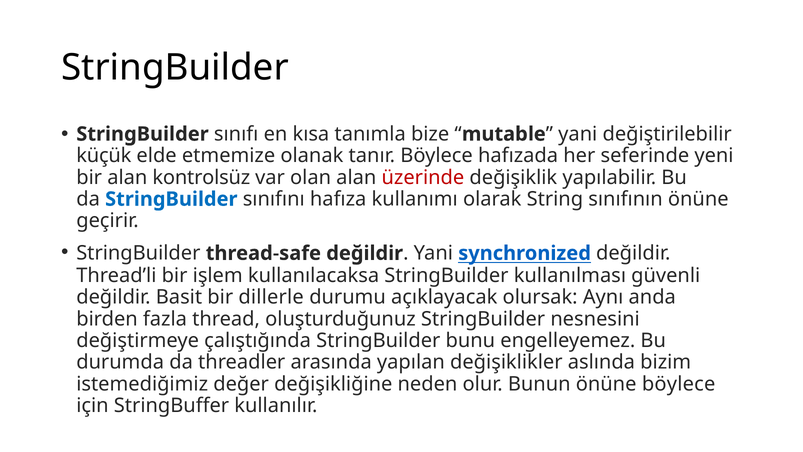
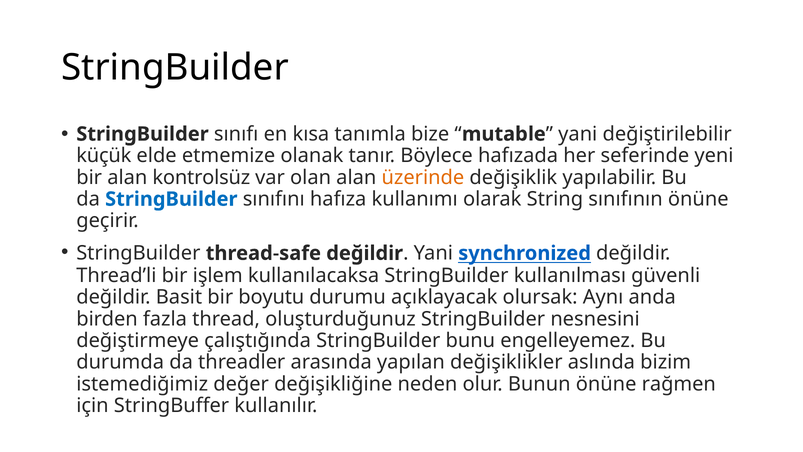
üzerinde colour: red -> orange (423, 177)
dillerle: dillerle -> boyutu (271, 297)
önüne böylece: böylece -> rağmen (679, 384)
